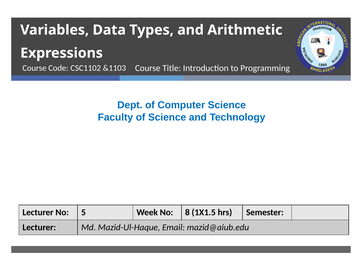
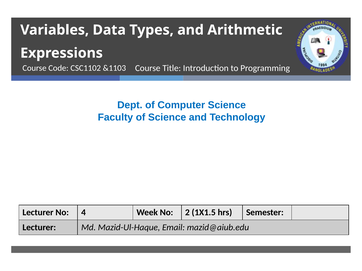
5: 5 -> 4 (83, 213)
8: 8 -> 2 (187, 213)
